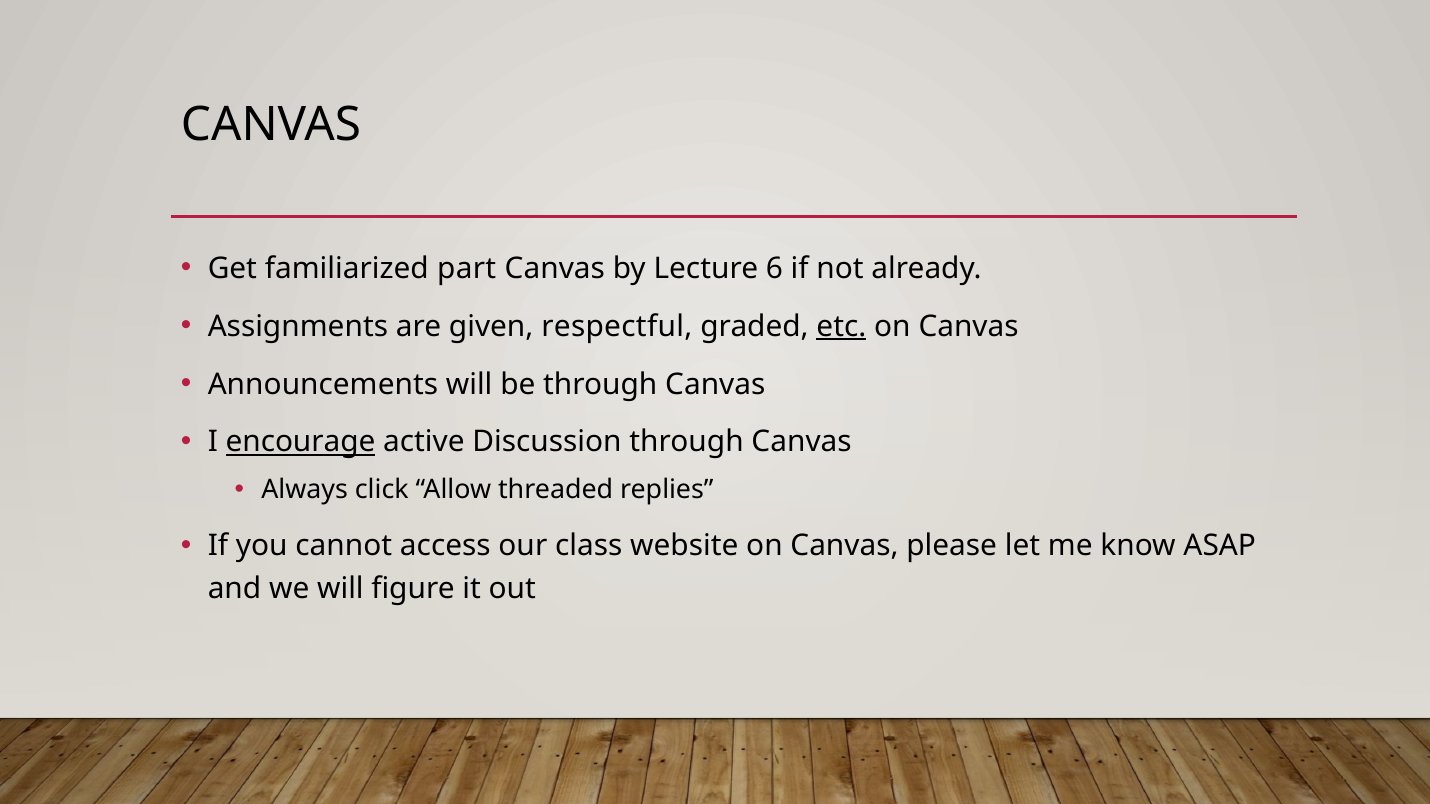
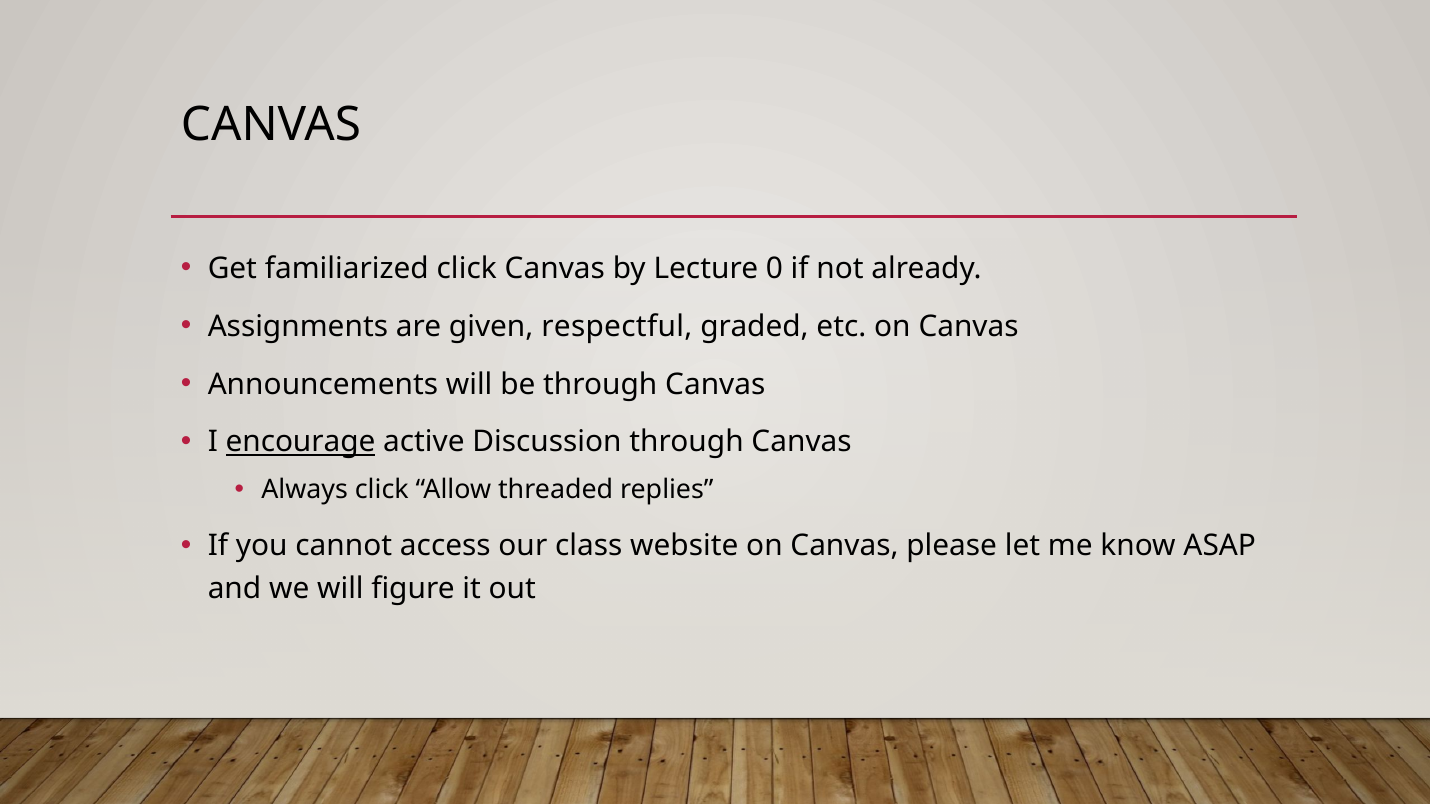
familiarized part: part -> click (467, 269)
6: 6 -> 0 (774, 269)
etc underline: present -> none (841, 327)
